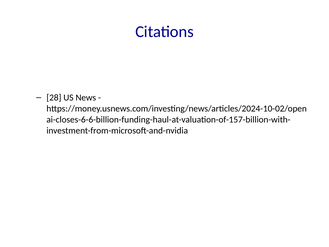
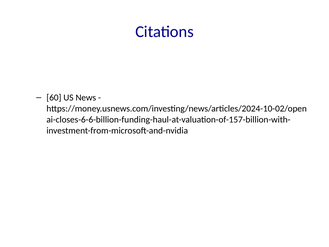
28: 28 -> 60 (54, 98)
